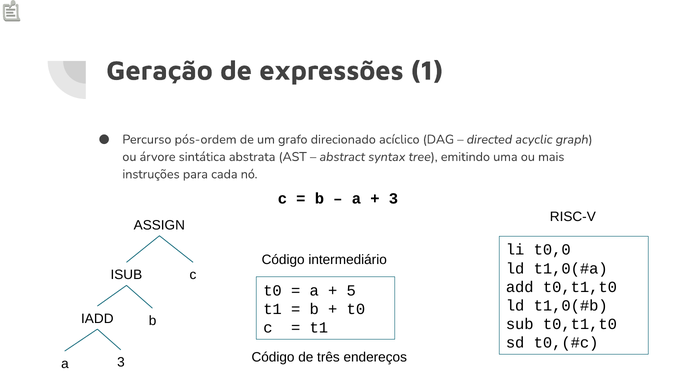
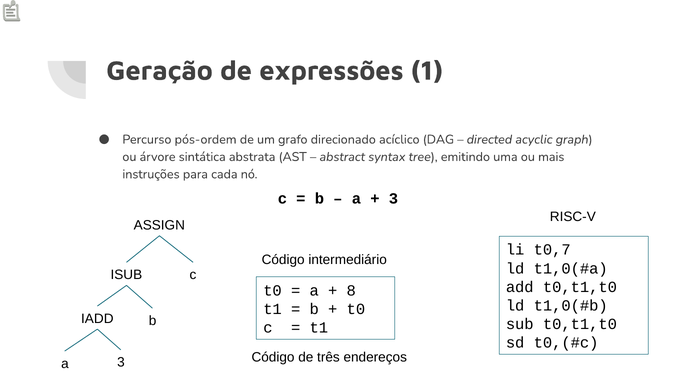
t0,0: t0,0 -> t0,7 (552, 250)
5: 5 -> 8 (351, 290)
